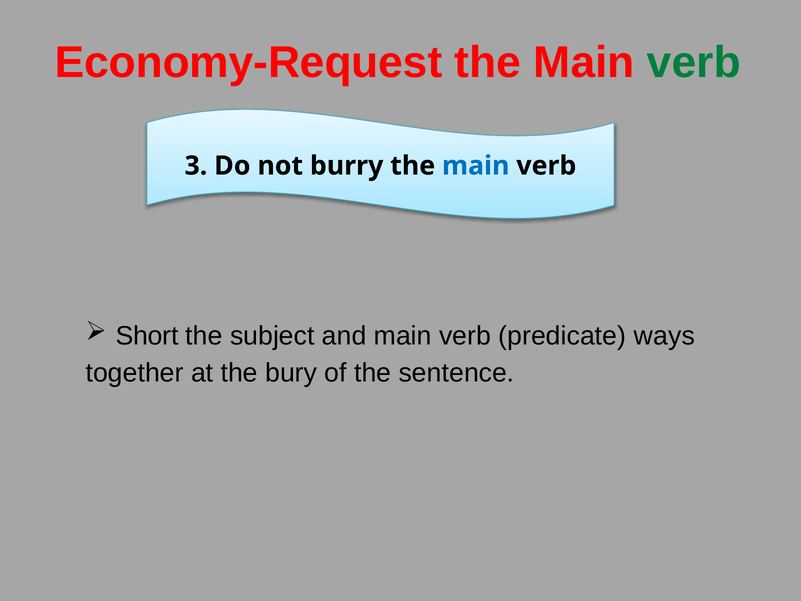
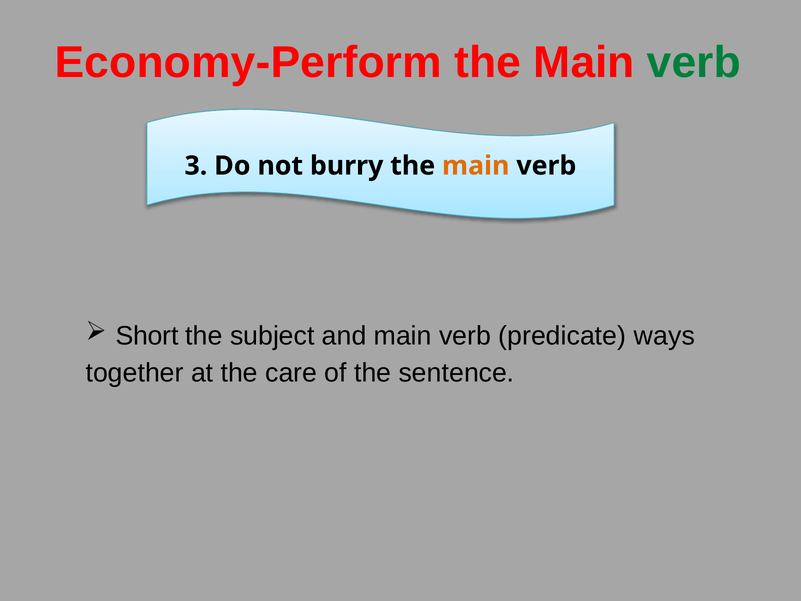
Economy-Request: Economy-Request -> Economy-Perform (248, 62)
main colour: blue -> orange (476, 166)
bury: bury -> care (291, 373)
